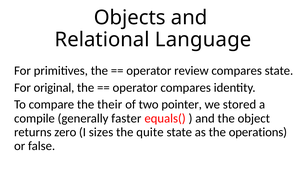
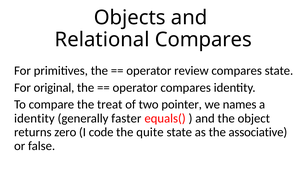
Relational Language: Language -> Compares (203, 40)
their: their -> treat (110, 104)
stored: stored -> names (240, 104)
compile: compile -> identity (34, 118)
sizes: sizes -> code (101, 132)
operations: operations -> associative (258, 132)
